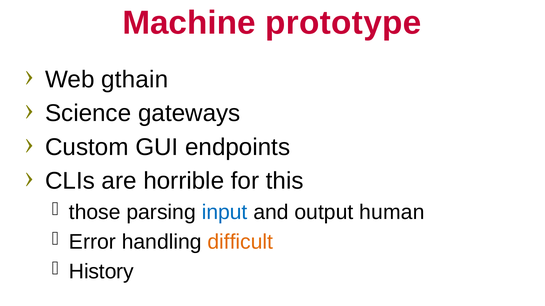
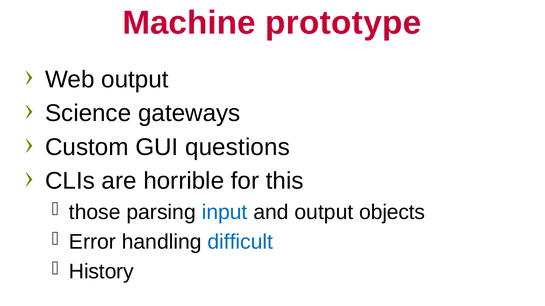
Web gthain: gthain -> output (135, 80)
endpoints: endpoints -> questions (238, 147)
human: human -> objects (392, 213)
difficult colour: orange -> blue (240, 242)
